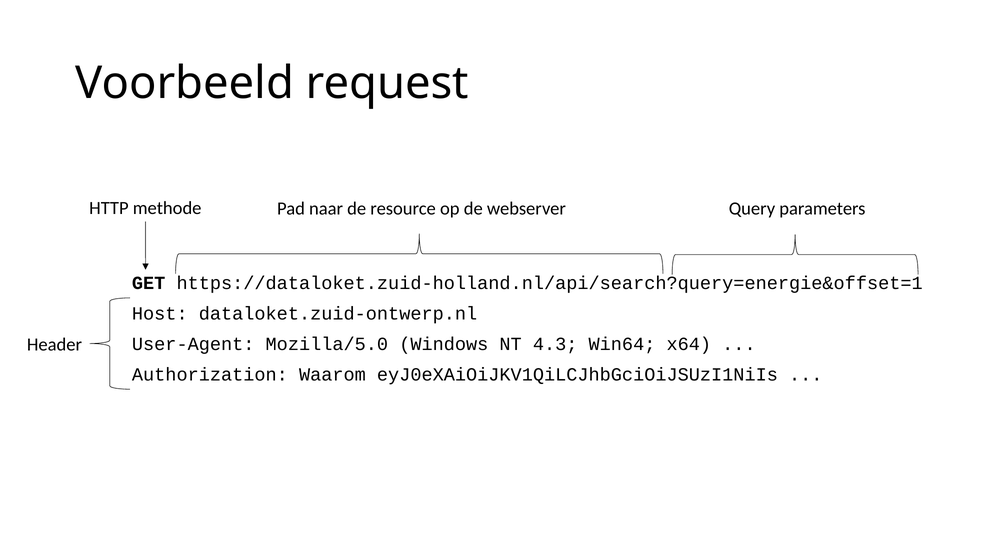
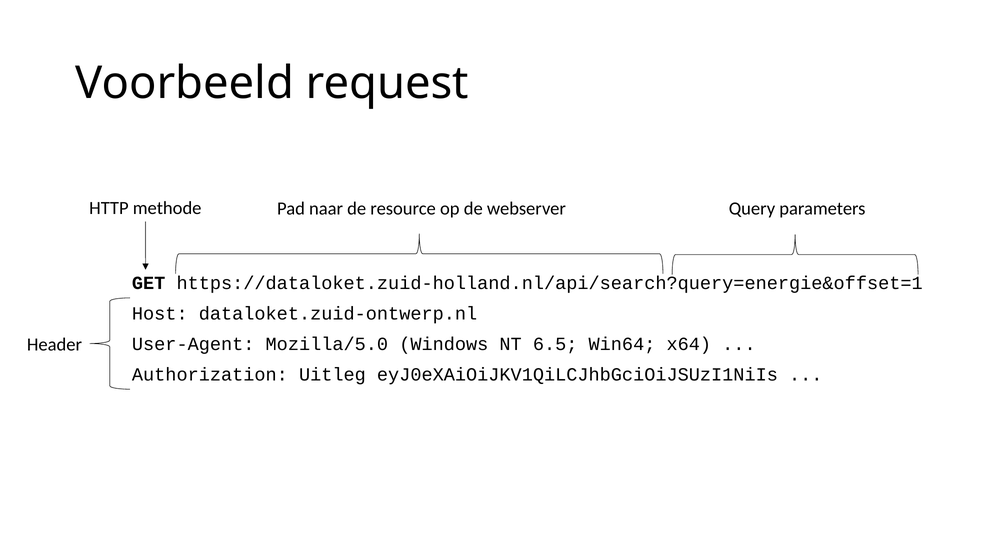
4.3: 4.3 -> 6.5 (555, 344)
Waarom: Waarom -> Uitleg (332, 374)
